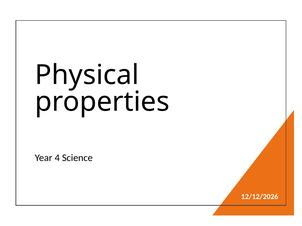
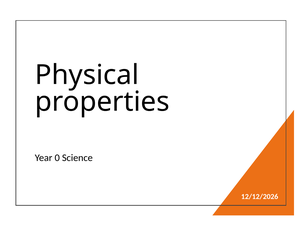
4: 4 -> 0 (57, 158)
